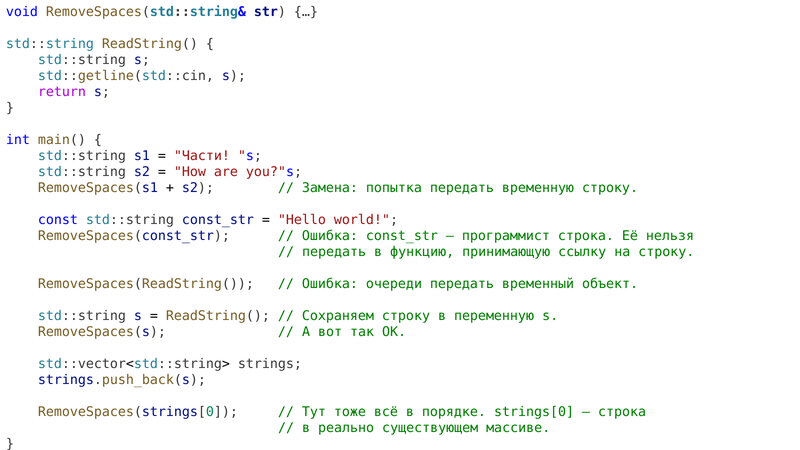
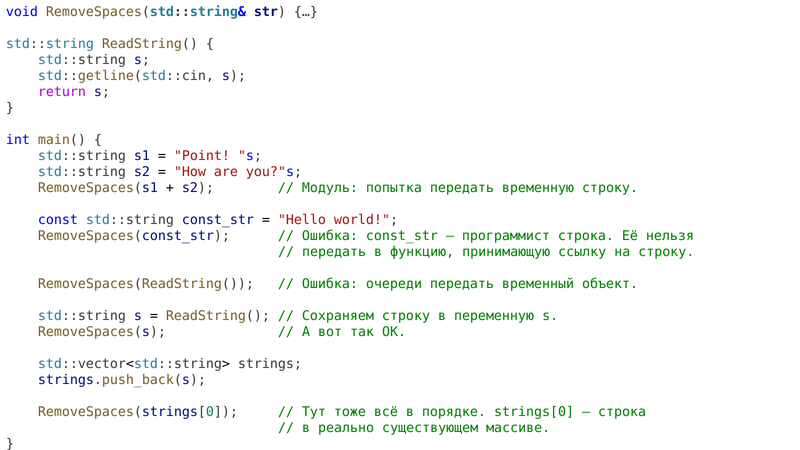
Части: Части -> Point (202, 156)
Замена: Замена -> Модуль (330, 188)
